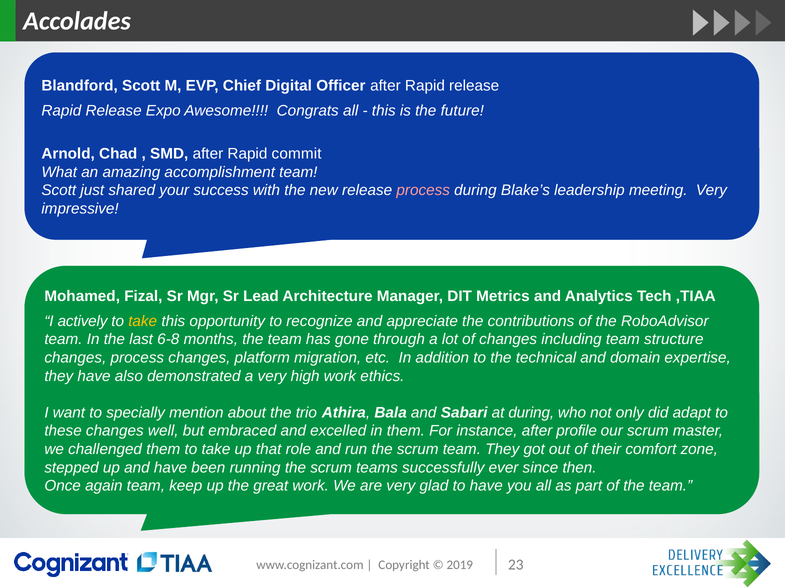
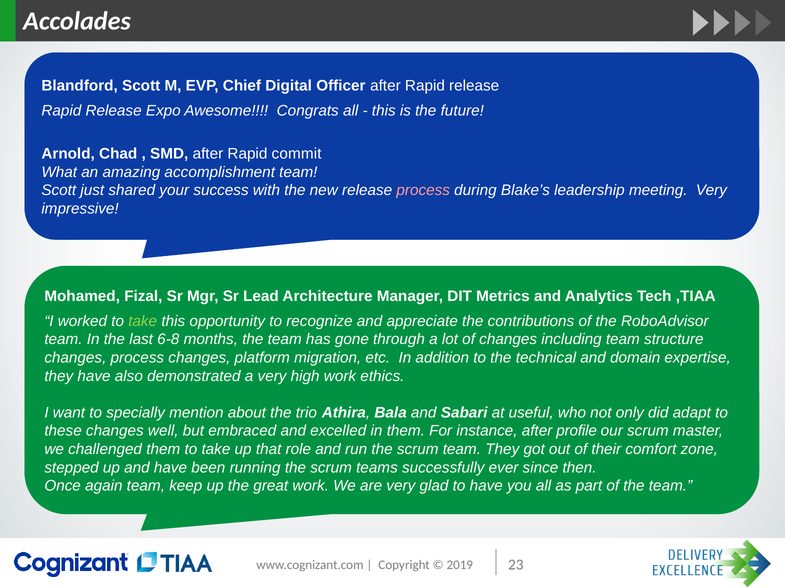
actively: actively -> worked (82, 322)
take colour: yellow -> light green (143, 322)
at during: during -> useful (531, 413)
